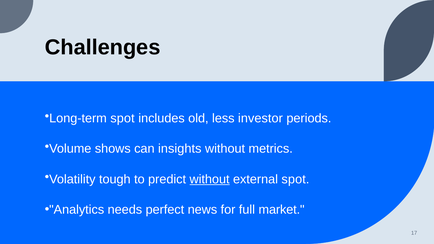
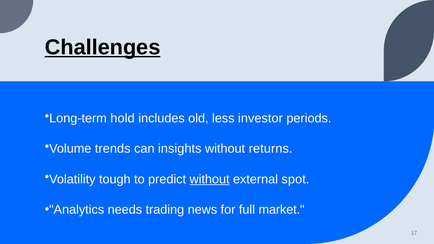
Challenges underline: none -> present (103, 47)
Long-term spot: spot -> hold (123, 118)
shows: shows -> trends (113, 149)
metrics: metrics -> returns (271, 149)
perfect: perfect -> trading (165, 210)
